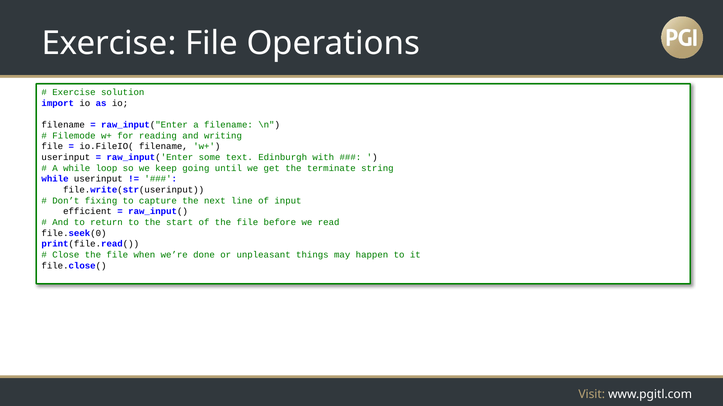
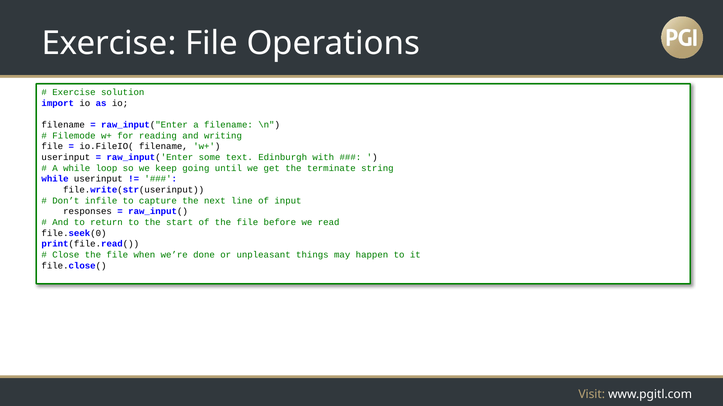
fixing: fixing -> infile (101, 201)
efficient: efficient -> responses (88, 212)
